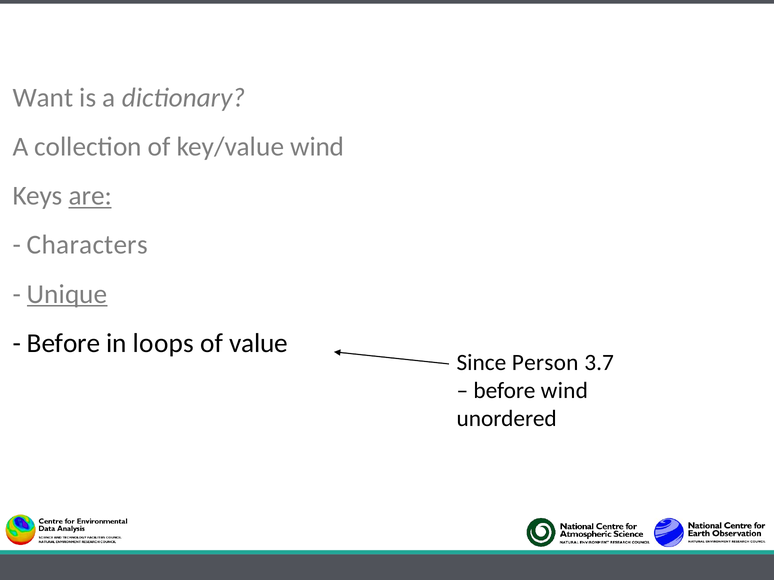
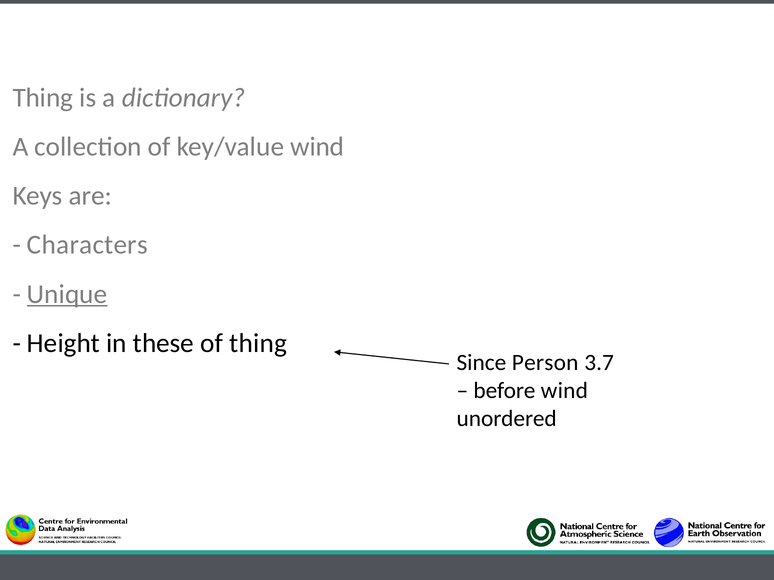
Want: Want -> Thing (43, 98)
are underline: present -> none (90, 196)
Before: Before -> Height (63, 343)
loops: loops -> these (164, 343)
of value: value -> thing (258, 343)
